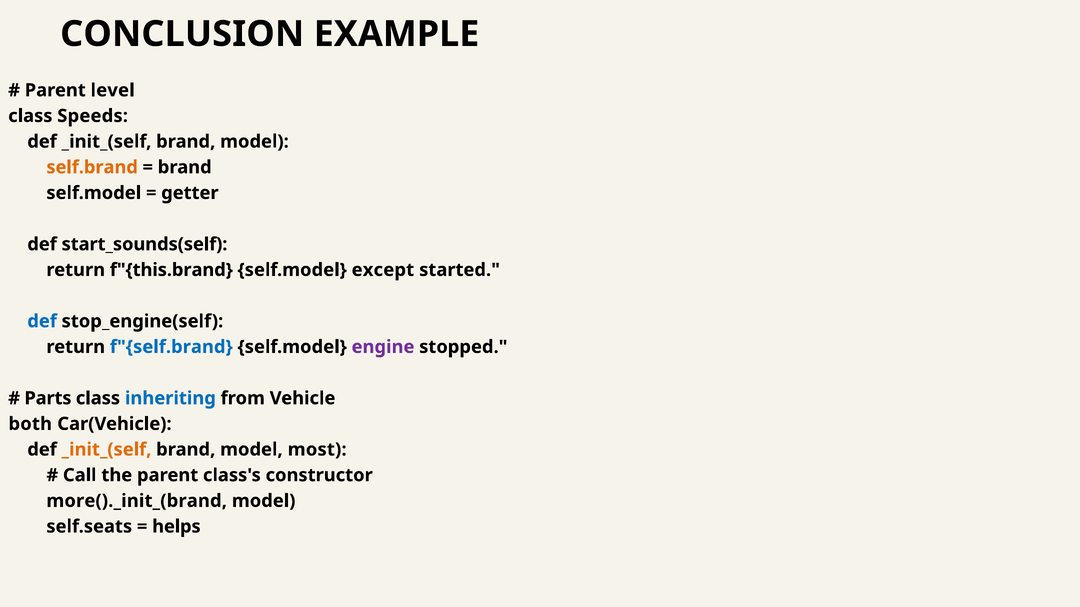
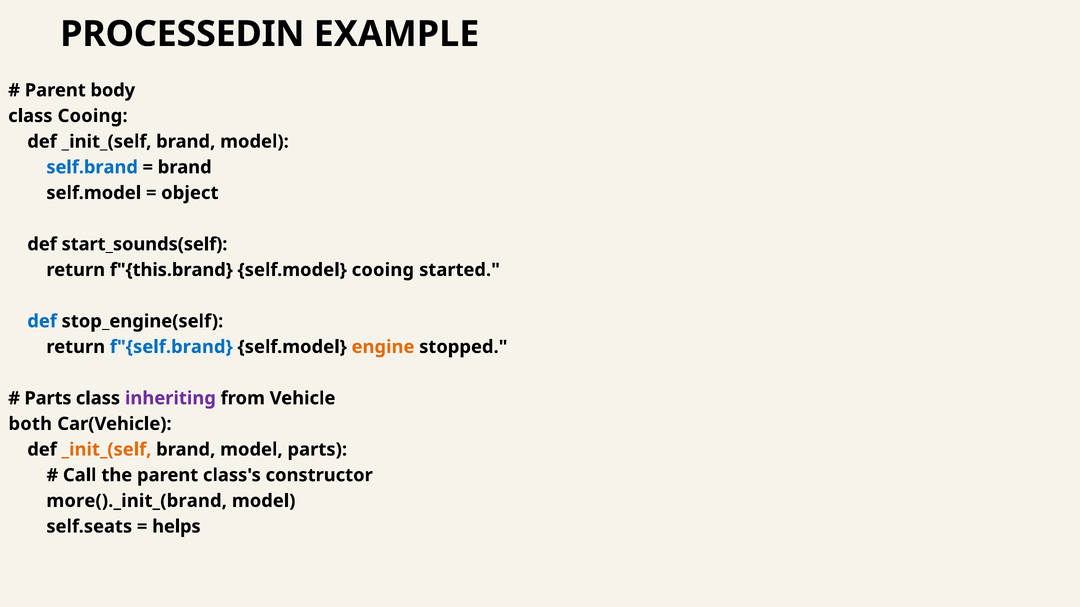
CONCLUSION: CONCLUSION -> PROCESSEDIN (182, 34)
level: level -> body (113, 90)
class Speeds: Speeds -> Cooing (93, 116)
self.brand colour: orange -> blue (92, 167)
getter: getter -> object (190, 193)
self.model except: except -> cooing (383, 270)
engine colour: purple -> orange (383, 347)
inheriting colour: blue -> purple (170, 399)
model most: most -> parts (317, 450)
